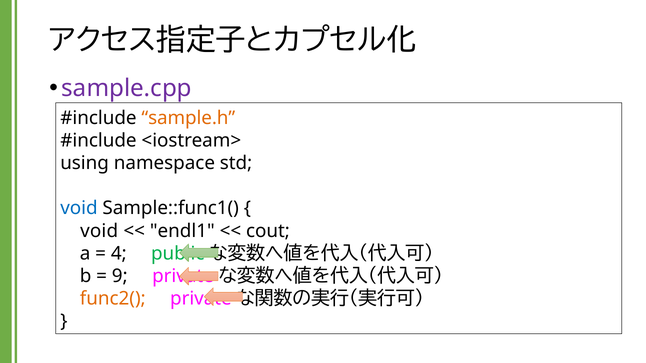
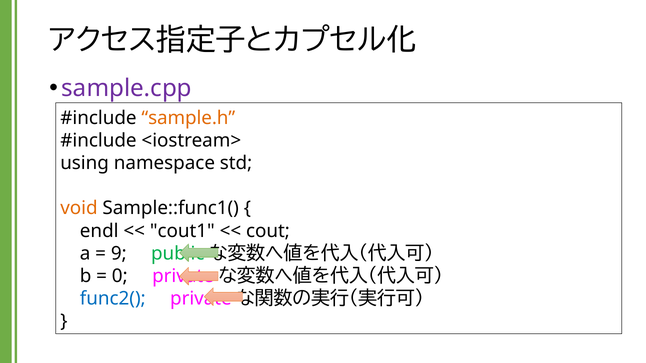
void colour: blue -> orange (79, 208)
void: void -> endl (99, 231)
endl1: endl1 -> cout1 (182, 231)
4: 4 -> 9 (119, 254)
9: 9 -> 0 (120, 276)
func2( colour: orange -> blue (113, 299)
